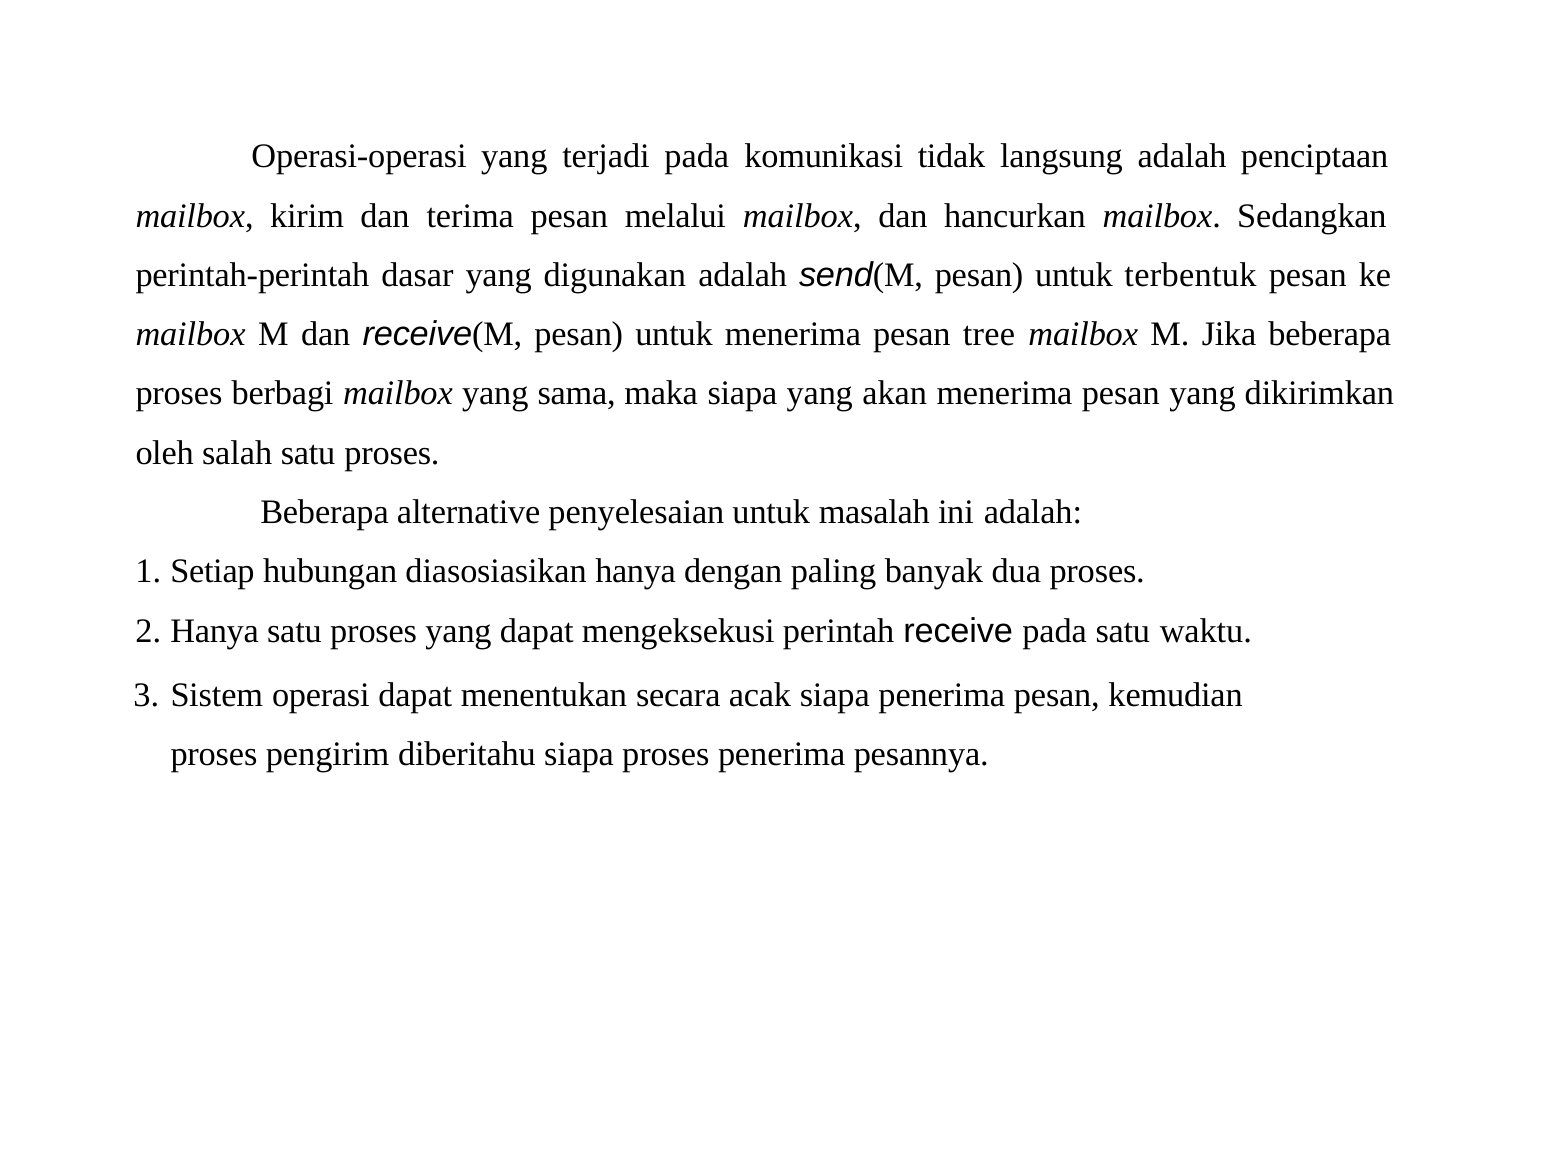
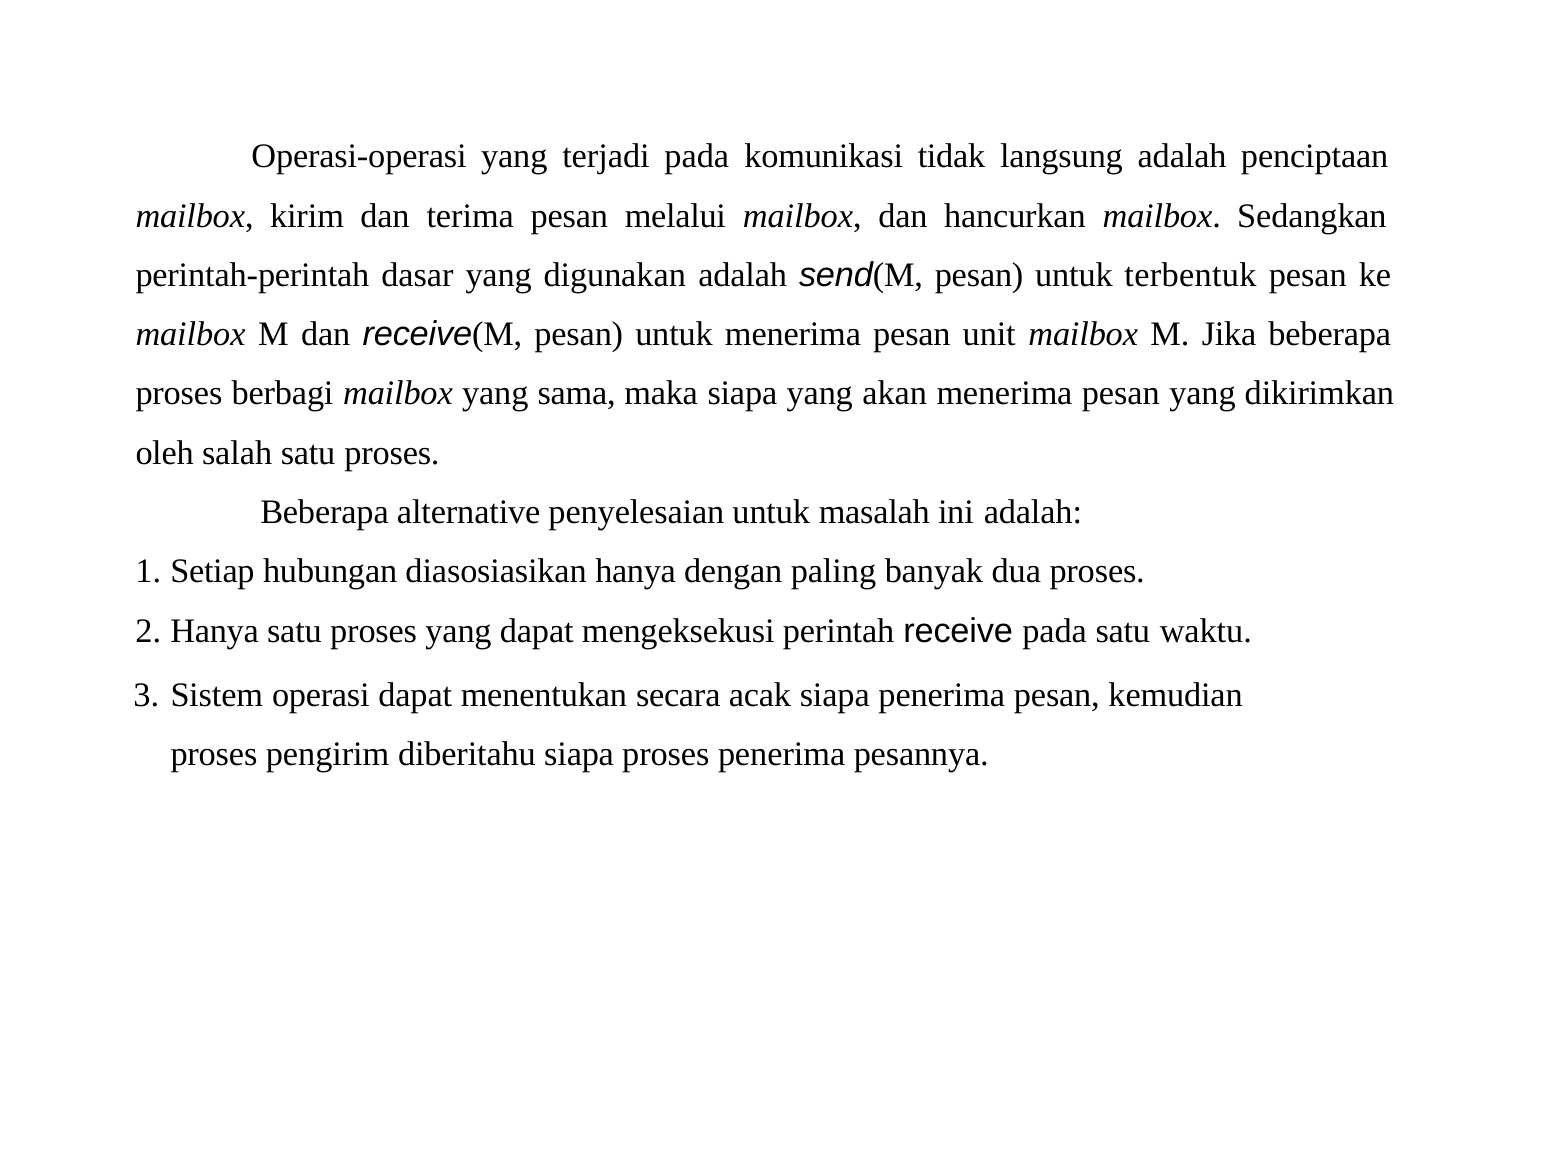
tree: tree -> unit (989, 334)
